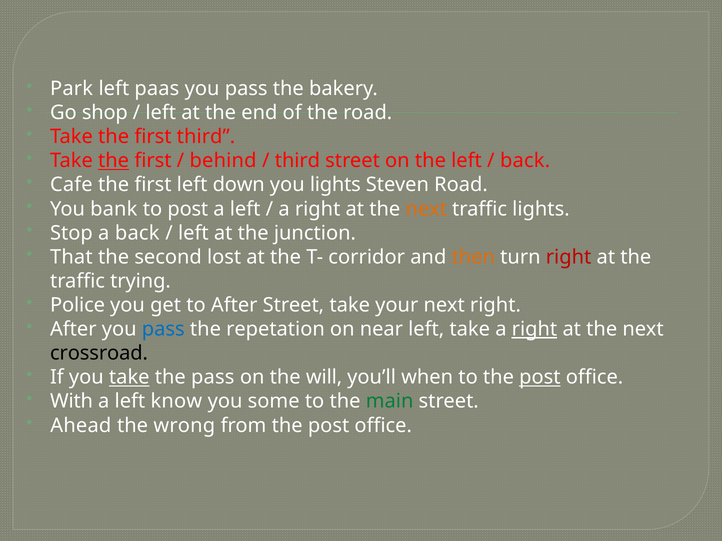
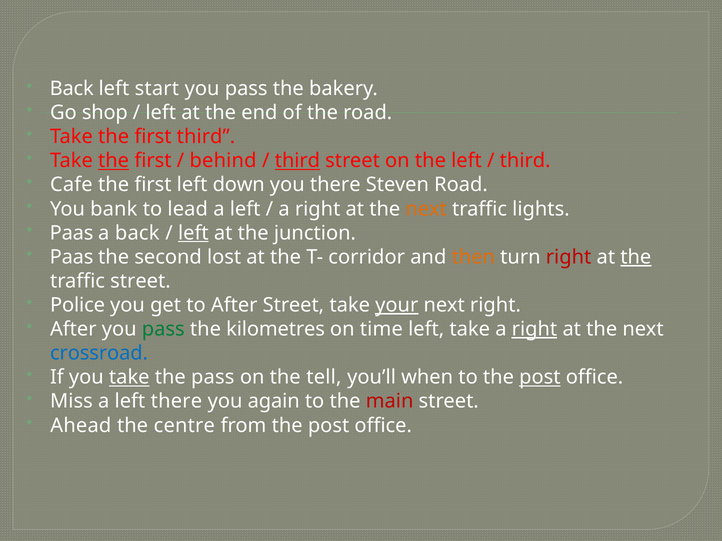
Park: Park -> Back (72, 89)
paas: paas -> start (157, 89)
third underline: none -> present (297, 161)
back: back -> third (525, 161)
you lights: lights -> there (335, 185)
to post: post -> lead (188, 209)
Stop: Stop -> Paas (72, 233)
left underline: none -> present (193, 233)
That: That -> Paas (72, 257)
the underline: none -> present (636, 257)
traffic trying: trying -> street (140, 281)
your underline: none -> present (397, 305)
pass colour: blue -> green (163, 330)
repetation: repetation -> kilometres (276, 330)
near: near -> time (381, 330)
crossroad colour: black -> blue (99, 354)
will: will -> tell (324, 378)
With: With -> Miss (71, 402)
left know: know -> there (176, 402)
some: some -> again (274, 402)
main colour: green -> red (390, 402)
wrong: wrong -> centre (184, 426)
